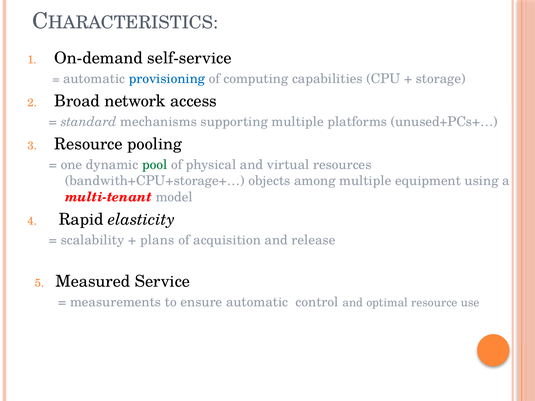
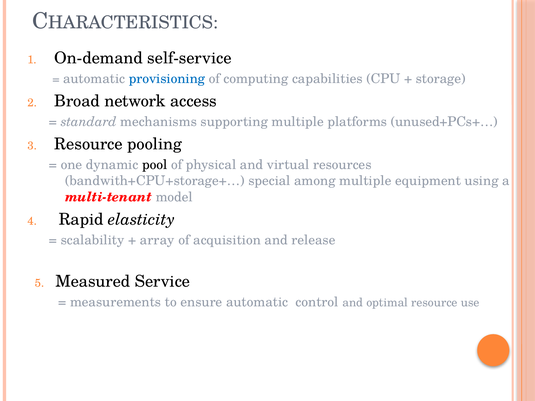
pool colour: green -> black (155, 165)
objects: objects -> special (269, 181)
plans: plans -> array (157, 240)
